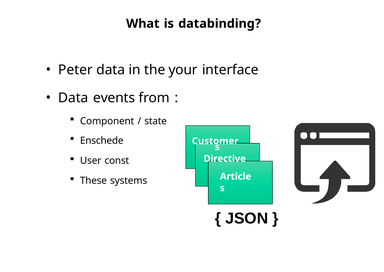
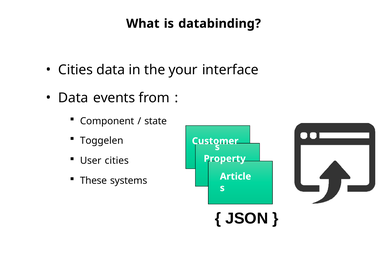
Peter: Peter -> Cities (76, 70)
Enschede: Enschede -> Toggelen (102, 140)
User const: const -> cities (117, 160)
Directive: Directive -> Property (225, 158)
